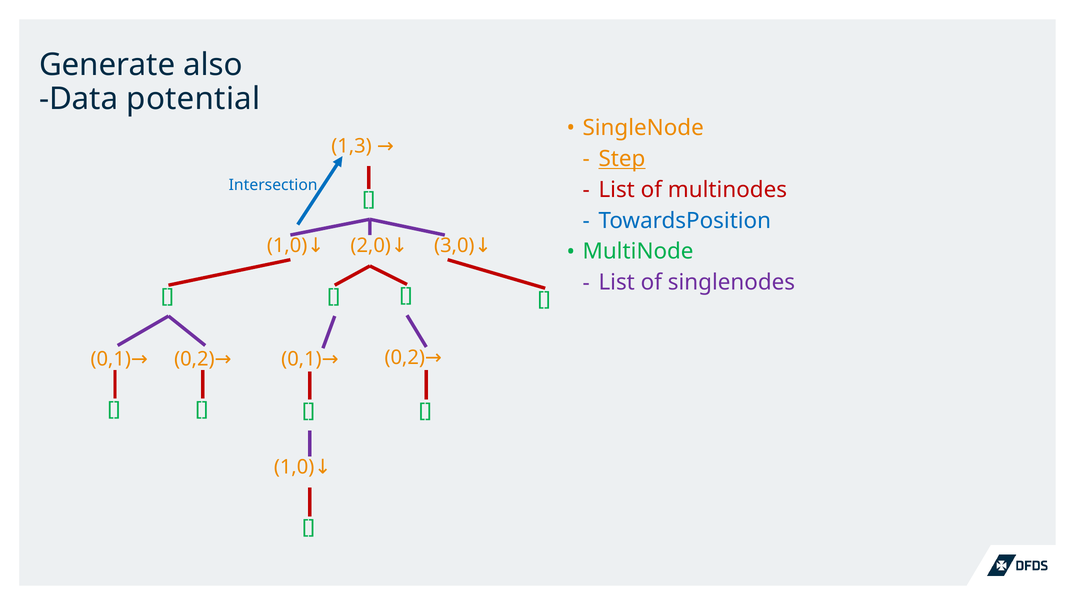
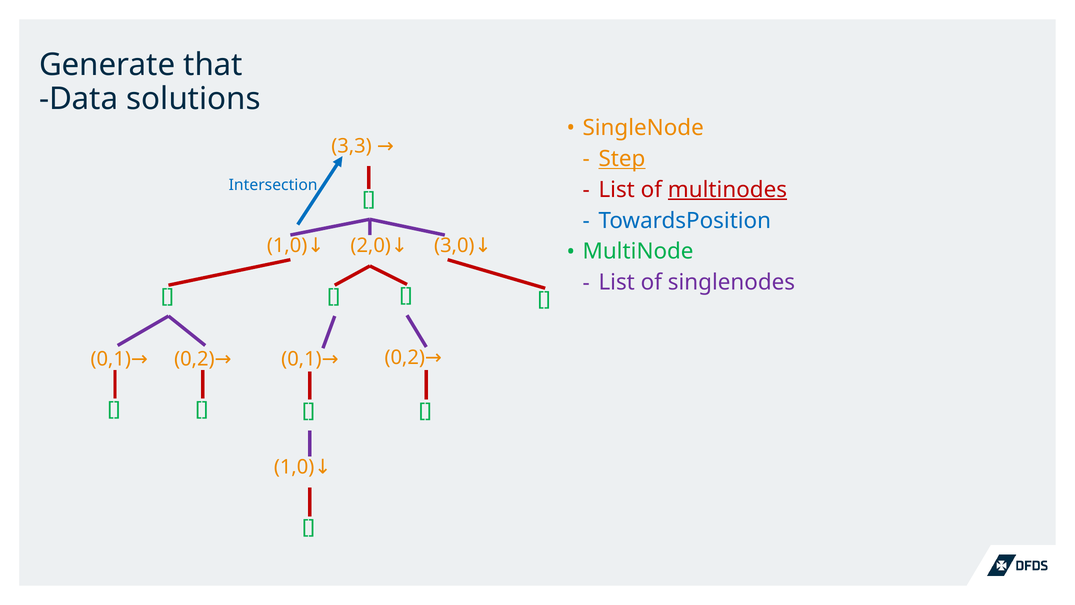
also: also -> that (213, 65)
potential: potential -> solutions (194, 99)
1,3: 1,3 -> 3,3 (352, 146)
multinodes underline: none -> present (727, 190)
